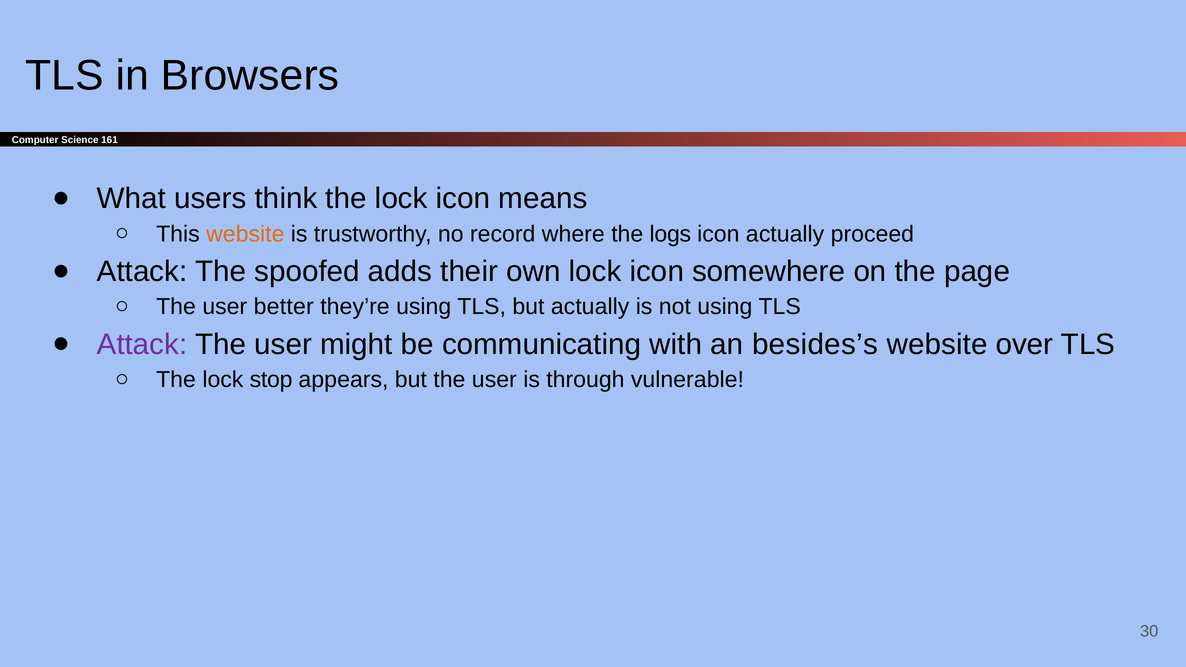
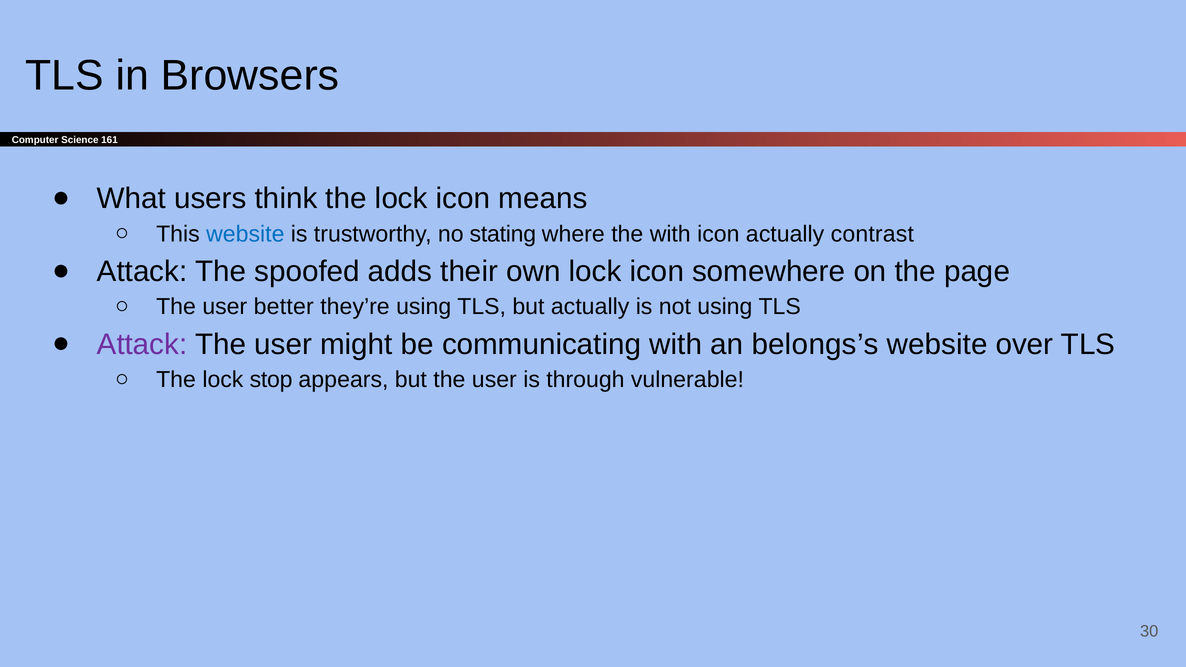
website colour: orange -> blue (245, 234)
record: record -> stating (503, 234)
the logs: logs -> with (670, 234)
proceed: proceed -> contrast (872, 234)
besides’s: besides’s -> belongs’s (815, 344)
